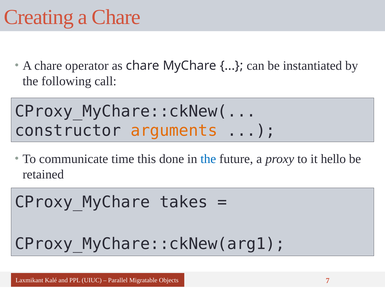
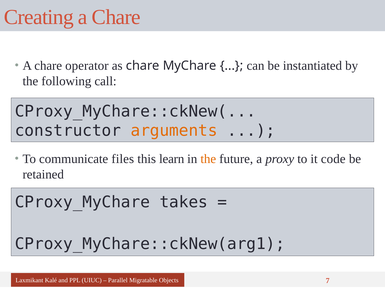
time: time -> files (123, 159)
done: done -> learn (172, 159)
the colour: blue -> orange (208, 159)
hello: hello -> code (333, 159)
